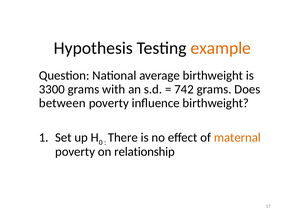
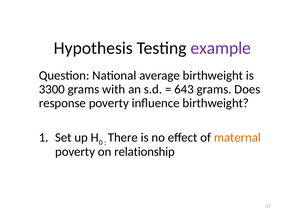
example colour: orange -> purple (221, 48)
742: 742 -> 643 (184, 89)
between: between -> response (62, 103)
